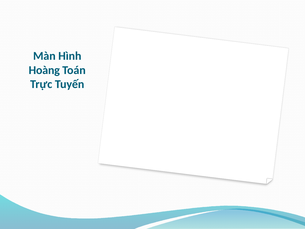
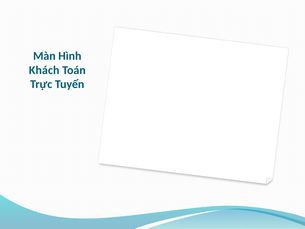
Hoàng: Hoàng -> Khách (44, 70)
